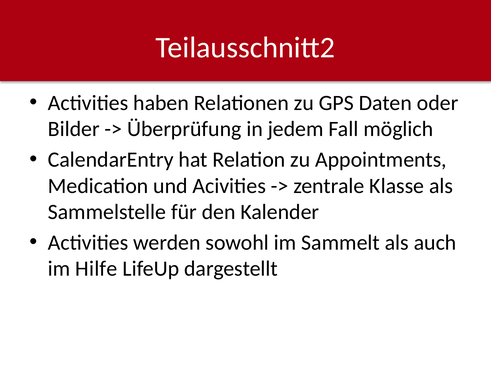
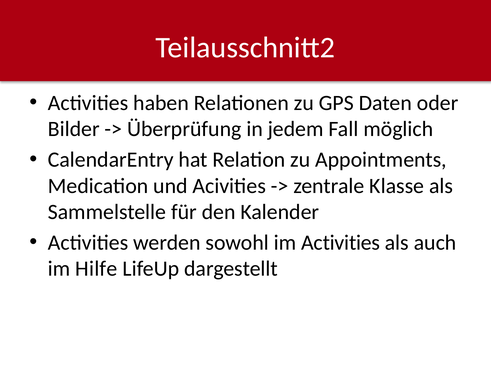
im Sammelt: Sammelt -> Activities (341, 243)
